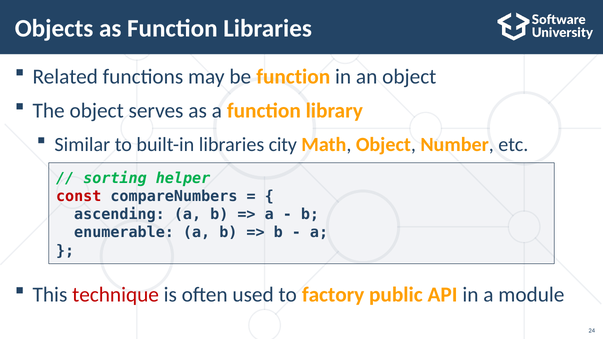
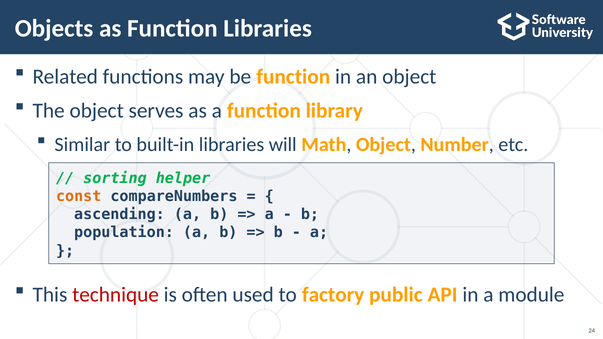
city: city -> will (283, 144)
const colour: red -> orange (79, 196)
enumerable: enumerable -> population (124, 233)
